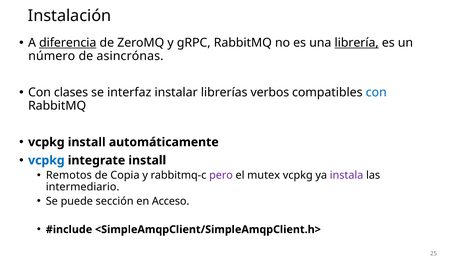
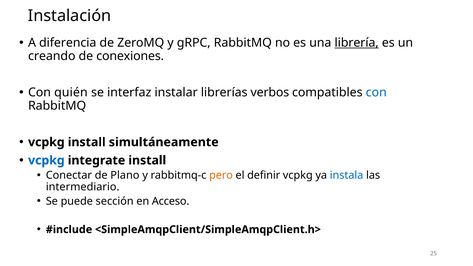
diferencia underline: present -> none (68, 43)
número: número -> creando (52, 56)
asincrónas: asincrónas -> conexiones (130, 56)
clases: clases -> quién (71, 92)
automáticamente: automáticamente -> simultáneamente (164, 142)
Remotos: Remotos -> Conectar (69, 175)
Copia: Copia -> Plano (125, 175)
pero colour: purple -> orange (221, 175)
mutex: mutex -> definir (264, 175)
instala colour: purple -> blue (347, 175)
